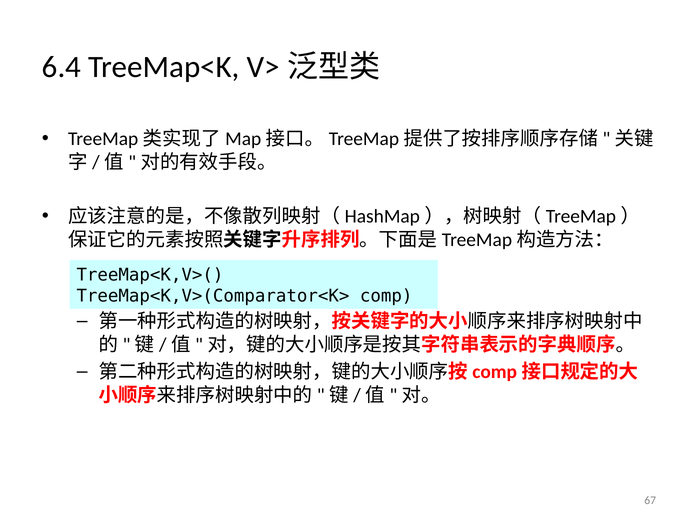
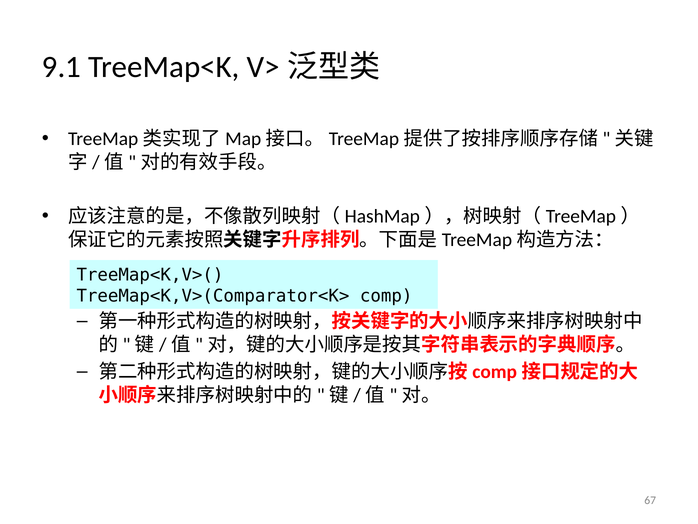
6.4: 6.4 -> 9.1 (61, 67)
